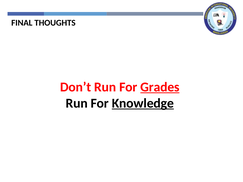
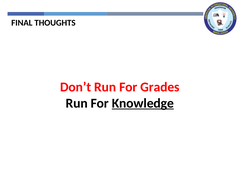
Grades underline: present -> none (160, 87)
